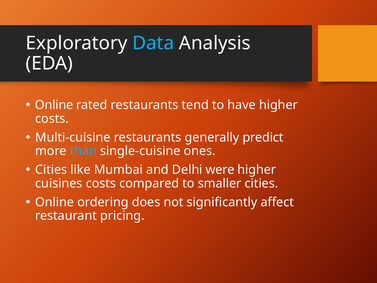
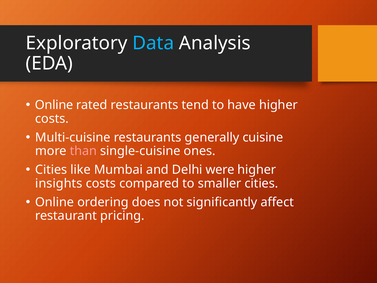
predict: predict -> cuisine (263, 137)
than colour: light blue -> pink (83, 151)
cuisines: cuisines -> insights (59, 183)
